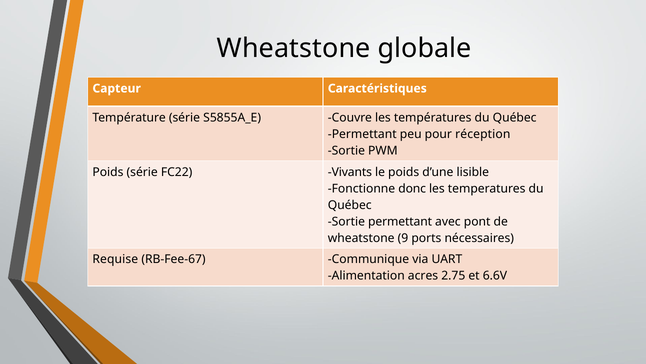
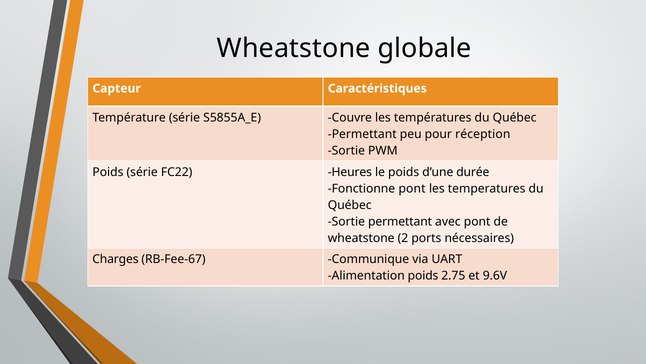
Vivants: Vivants -> Heures (350, 172)
lisible: lisible -> durée (473, 172)
Fonctionne donc: donc -> pont (412, 188)
9: 9 -> 2 (403, 238)
Requise: Requise -> Charges (115, 259)
Alimentation acres: acres -> poids (423, 275)
6.6V: 6.6V -> 9.6V (495, 275)
